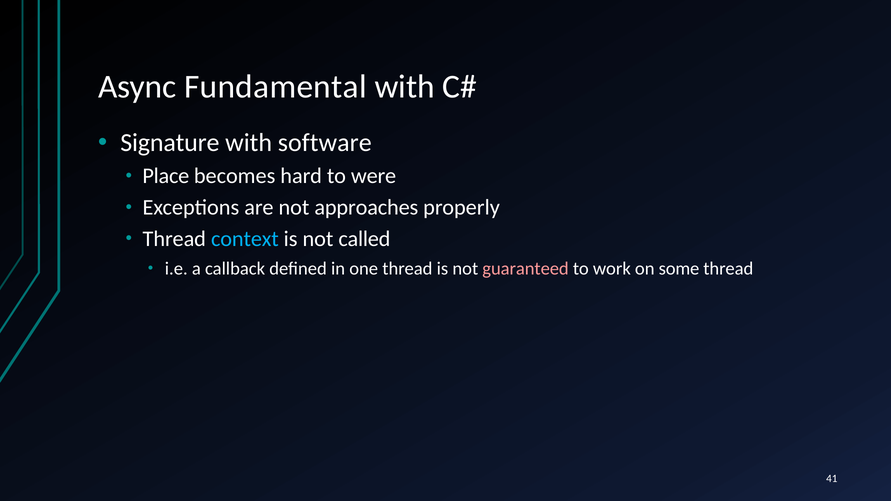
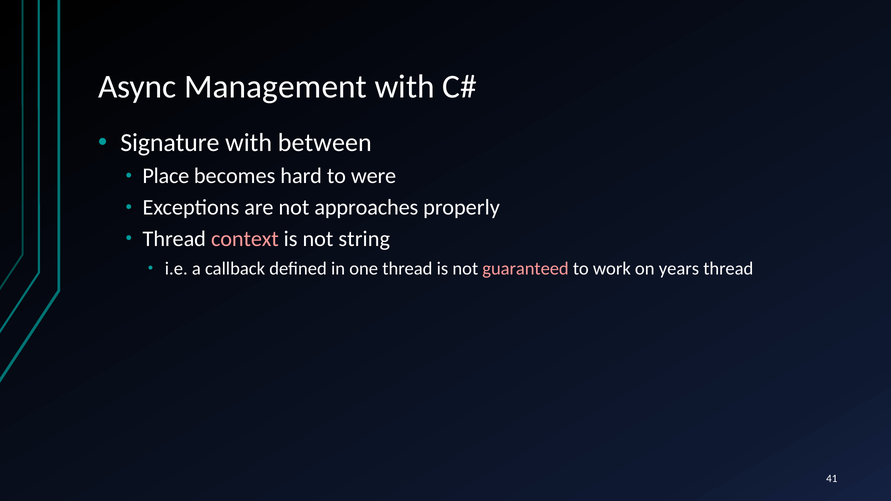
Fundamental: Fundamental -> Management (276, 87)
software: software -> between (325, 143)
context colour: light blue -> pink (245, 239)
called: called -> string (364, 239)
some: some -> years (679, 269)
